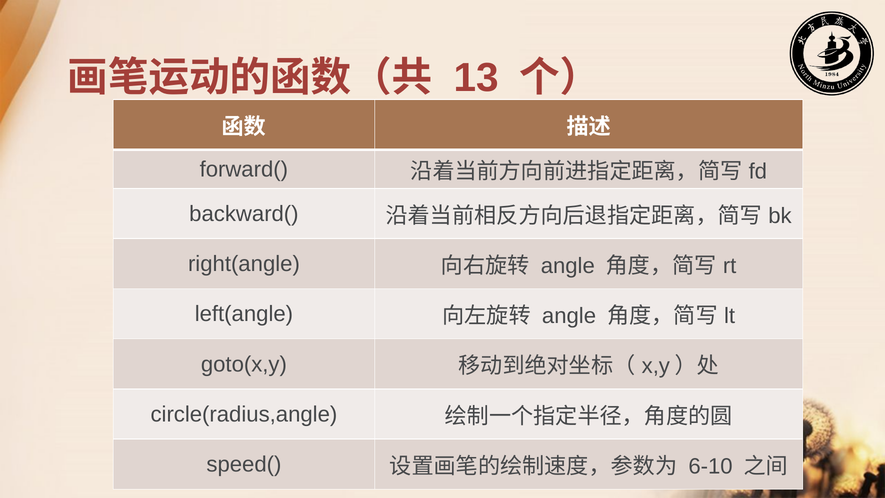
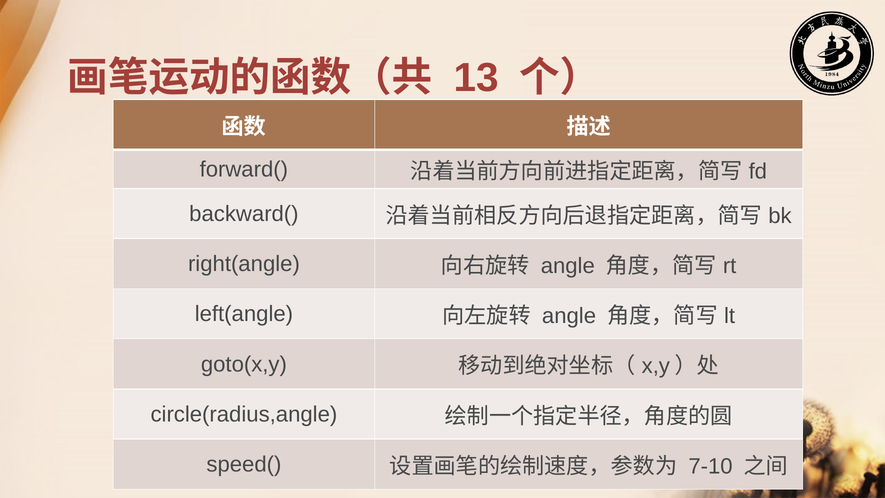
6-10: 6-10 -> 7-10 (711, 466)
